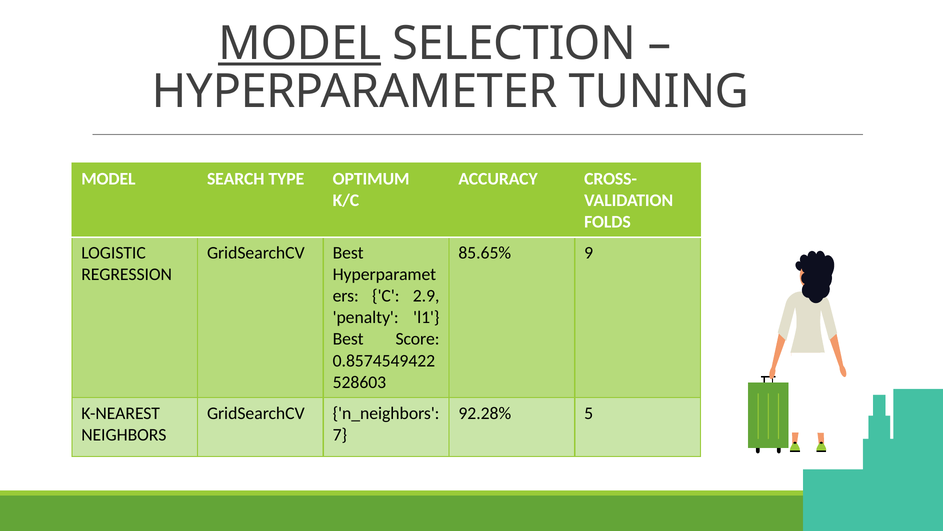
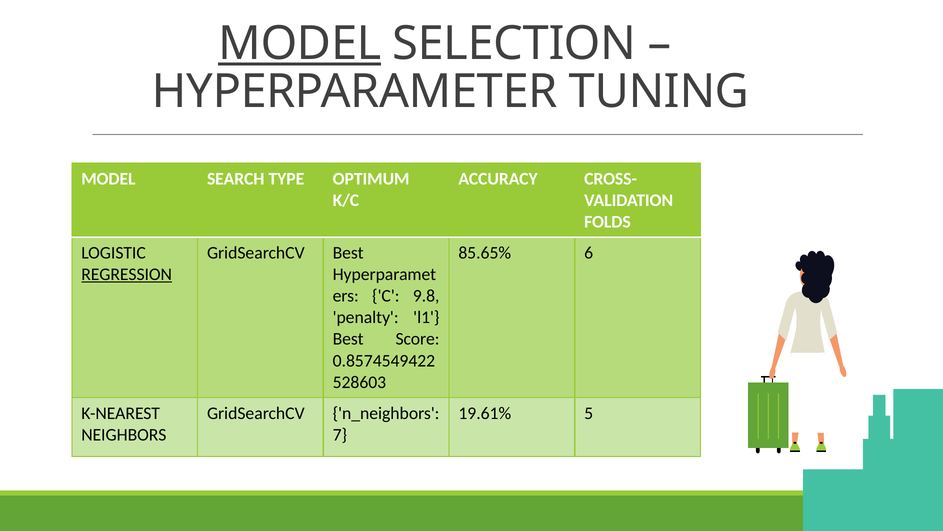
9: 9 -> 6 (589, 253)
REGRESSION underline: none -> present (127, 274)
2.9: 2.9 -> 9.8 (426, 296)
92.28%: 92.28% -> 19.61% (485, 413)
